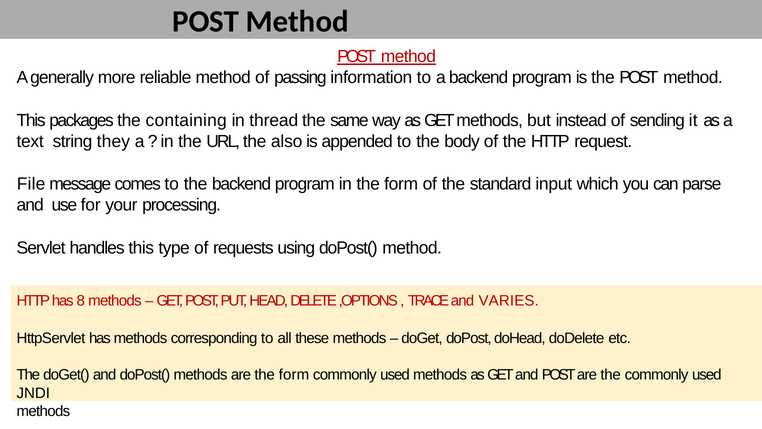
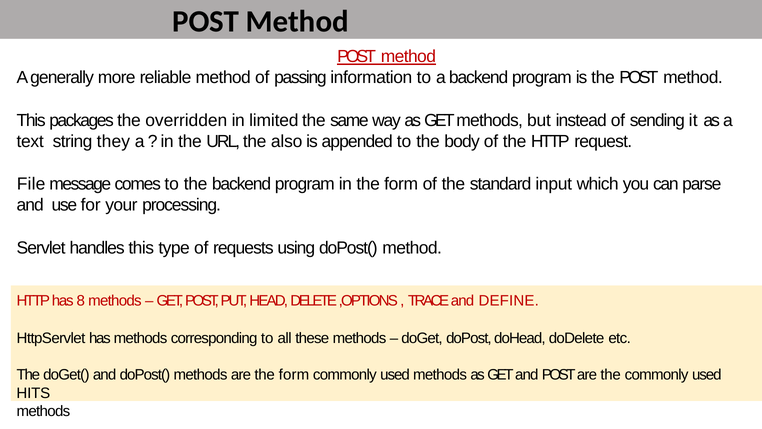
containing: containing -> overridden (186, 120)
thread: thread -> limited (274, 120)
VARIES: VARIES -> DEFINE (509, 301)
JNDI: JNDI -> HITS (33, 393)
